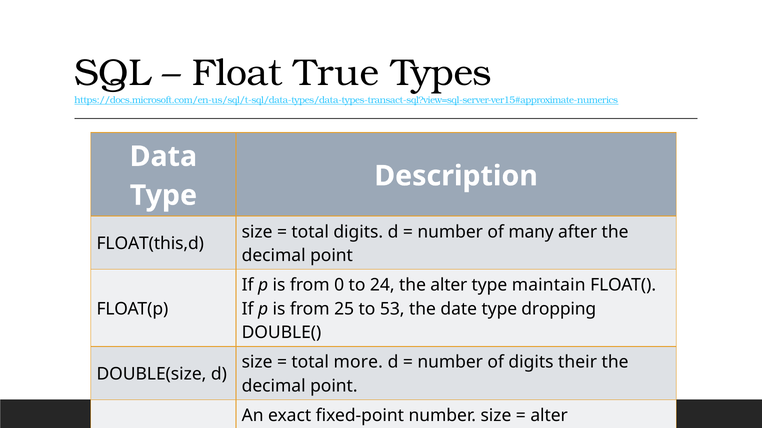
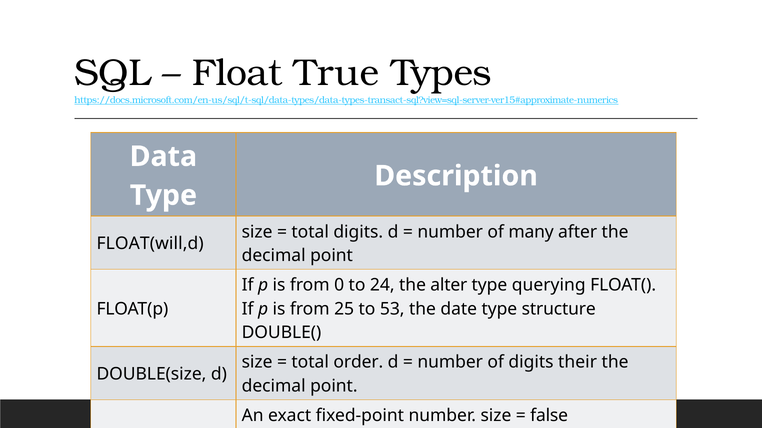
FLOAT(this,d: FLOAT(this,d -> FLOAT(will,d (150, 244)
maintain: maintain -> querying (549, 286)
dropping: dropping -> structure (559, 309)
more: more -> order (358, 363)
alter: alter -> false (549, 416)
